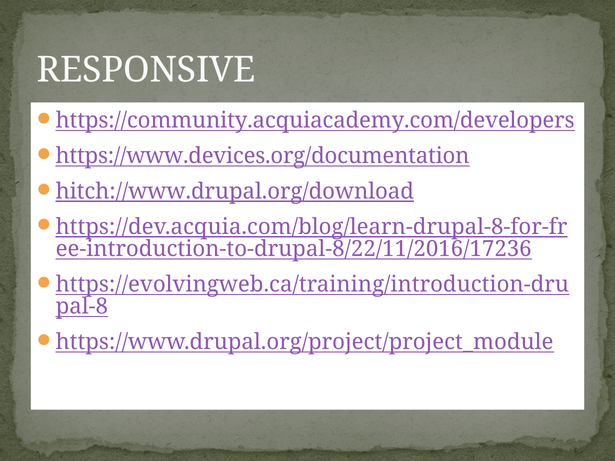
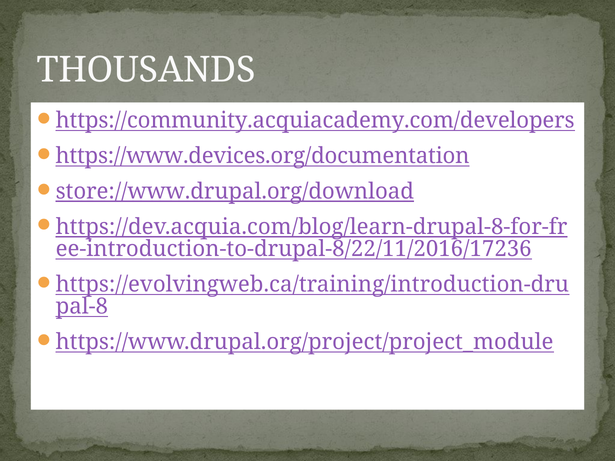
RESPONSIVE: RESPONSIVE -> THOUSANDS (146, 70)
hitch://www.drupal.org/download: hitch://www.drupal.org/download -> store://www.drupal.org/download (235, 191)
